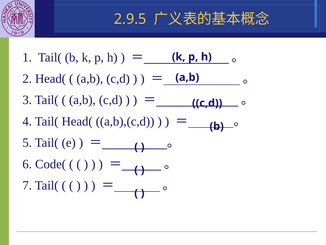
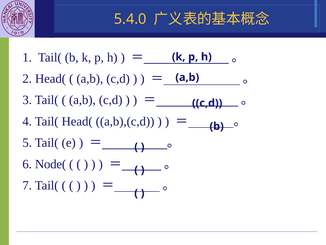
2.9.5: 2.9.5 -> 5.4.0 (130, 19)
Code(: Code( -> Node( (51, 164)
